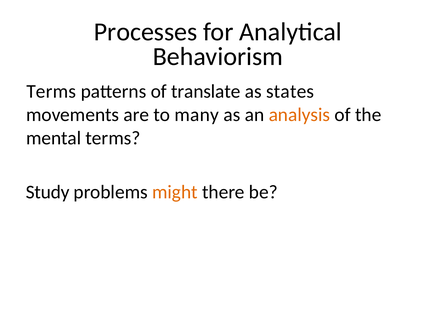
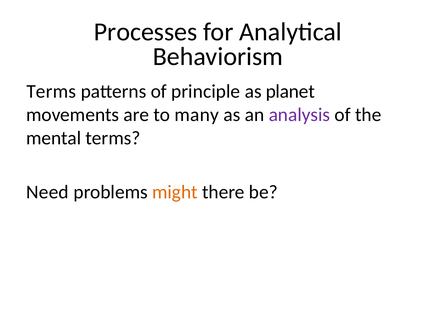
translate: translate -> principle (206, 91)
states: states -> planet (290, 91)
analysis colour: orange -> purple (299, 115)
Study: Study -> Need (48, 192)
